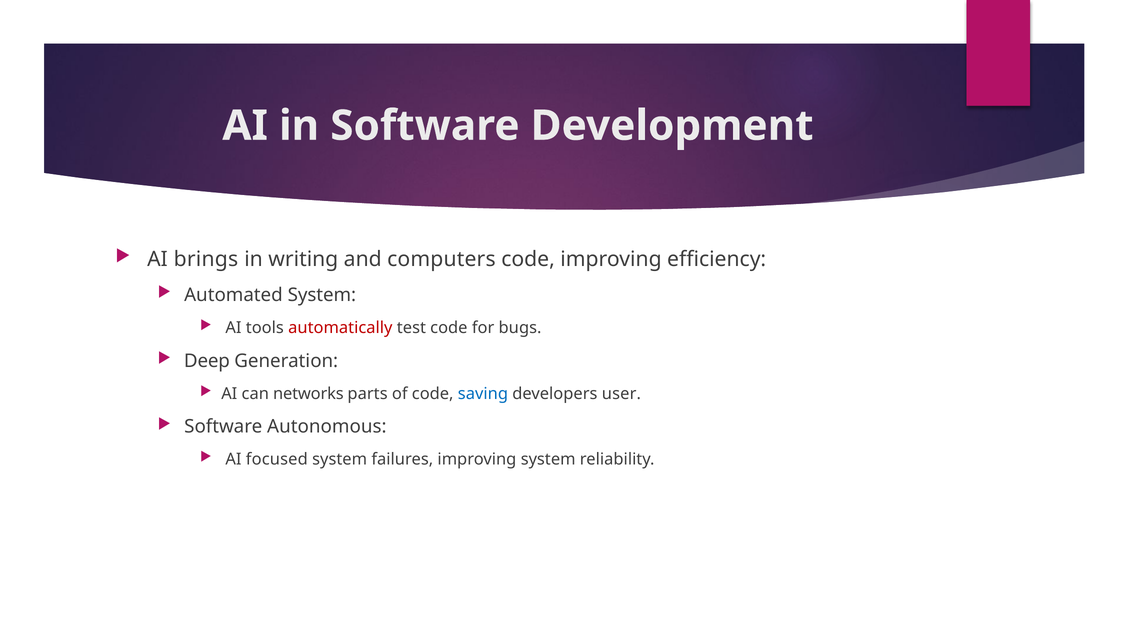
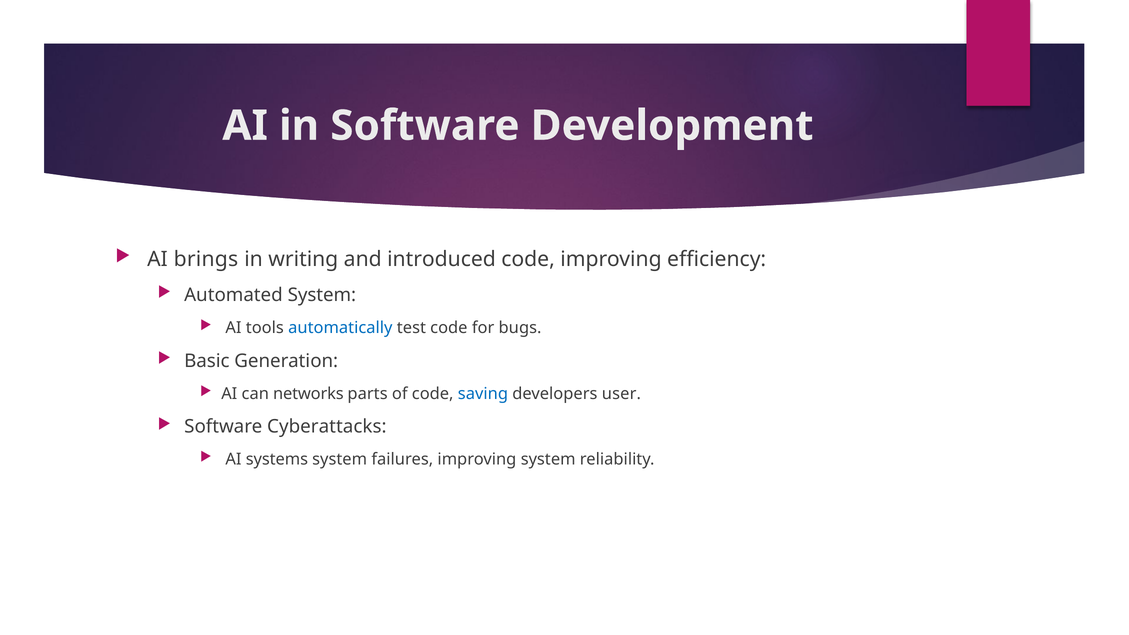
computers: computers -> introduced (442, 260)
automatically colour: red -> blue (340, 328)
Deep: Deep -> Basic (207, 361)
Autonomous: Autonomous -> Cyberattacks (327, 427)
focused: focused -> systems (277, 460)
